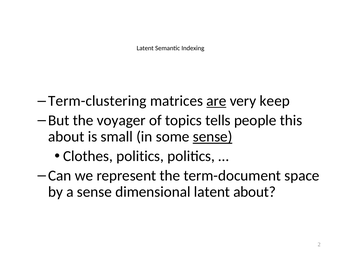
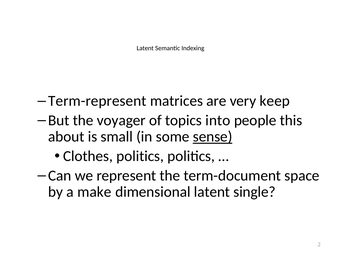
Term-clustering: Term-clustering -> Term-represent (97, 101)
are underline: present -> none (216, 101)
tells: tells -> into (218, 120)
a sense: sense -> make (94, 192)
latent about: about -> single (254, 192)
